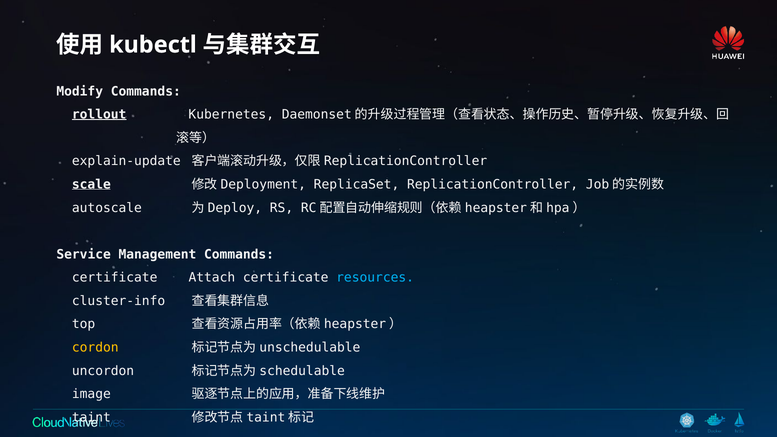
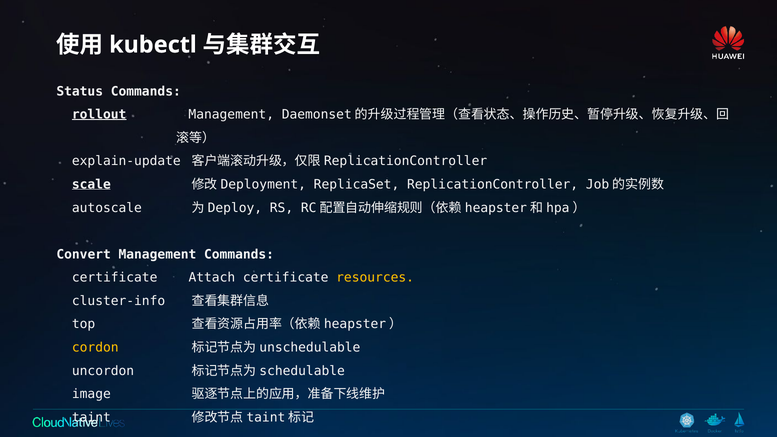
Modify: Modify -> Status (80, 91)
rollout Kubernetes: Kubernetes -> Management (231, 115)
Service: Service -> Convert (84, 254)
resources colour: light blue -> yellow (375, 278)
